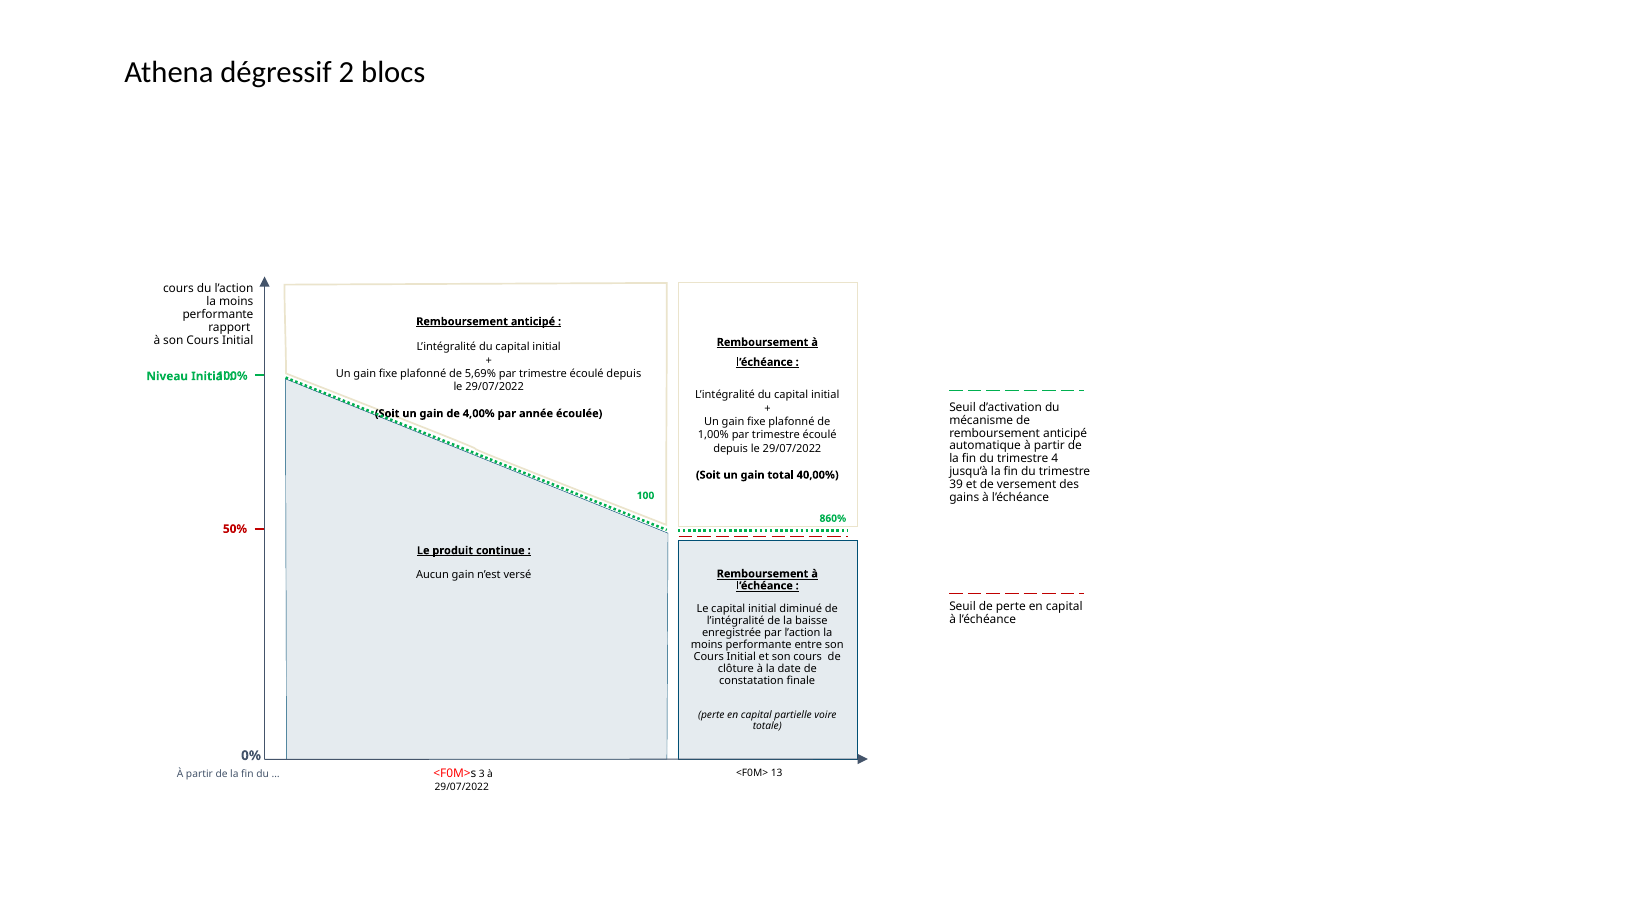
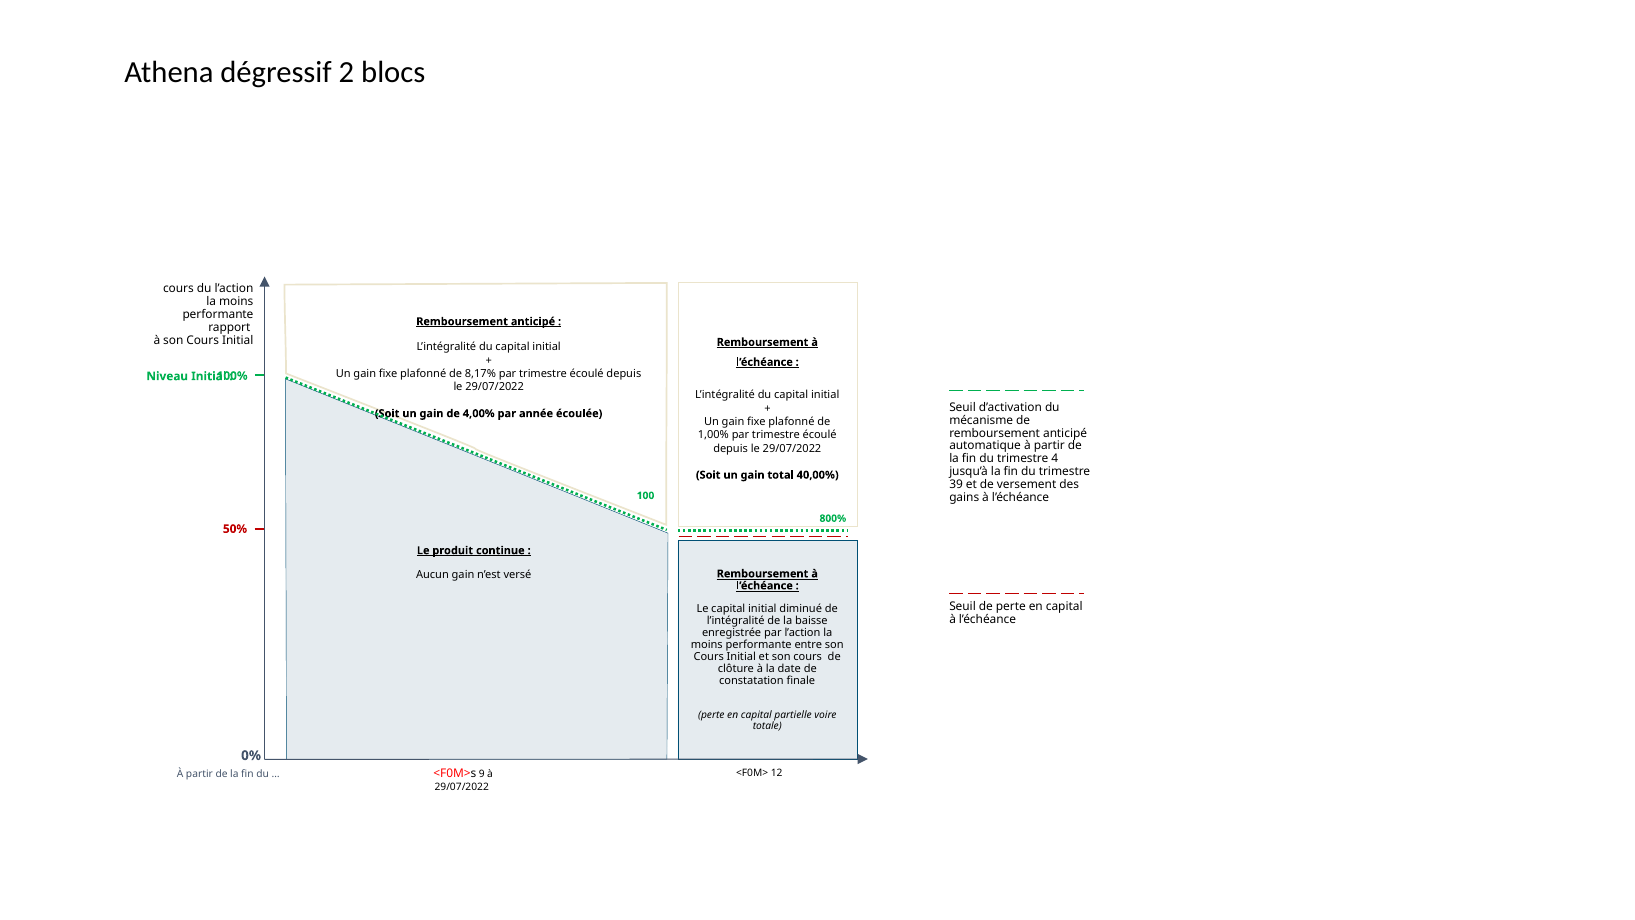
5,69%: 5,69% -> 8,17% (480, 374)
860%: 860% -> 800% (833, 518)
13: 13 -> 12 (777, 773)
3: 3 -> 9 (482, 774)
